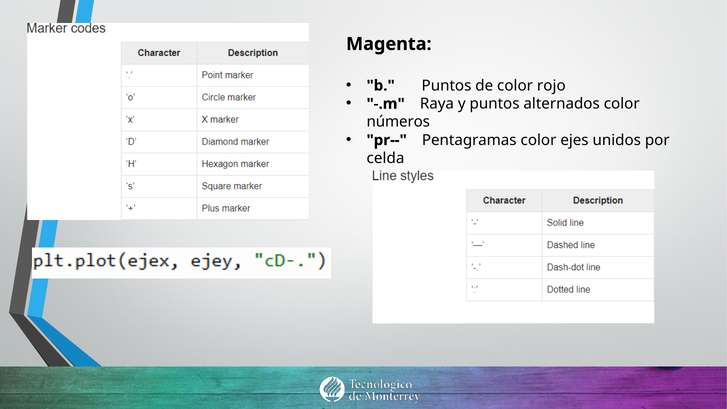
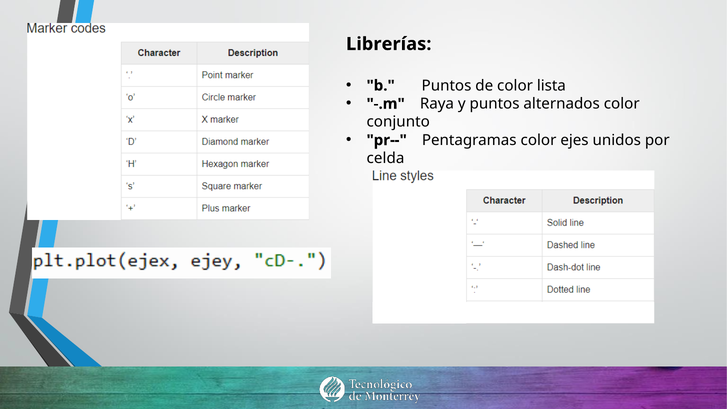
Magenta: Magenta -> Librerías (389, 44)
rojo: rojo -> lista (551, 86)
números: números -> conjunto (398, 122)
